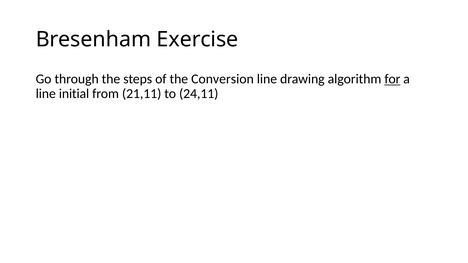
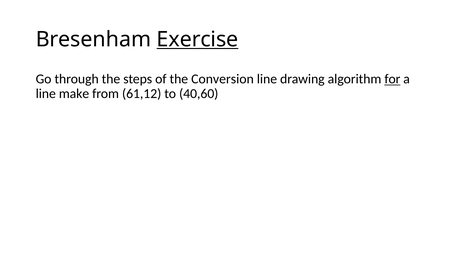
Exercise underline: none -> present (197, 39)
initial: initial -> make (74, 94)
21,11: 21,11 -> 61,12 (142, 94)
24,11: 24,11 -> 40,60 (199, 94)
